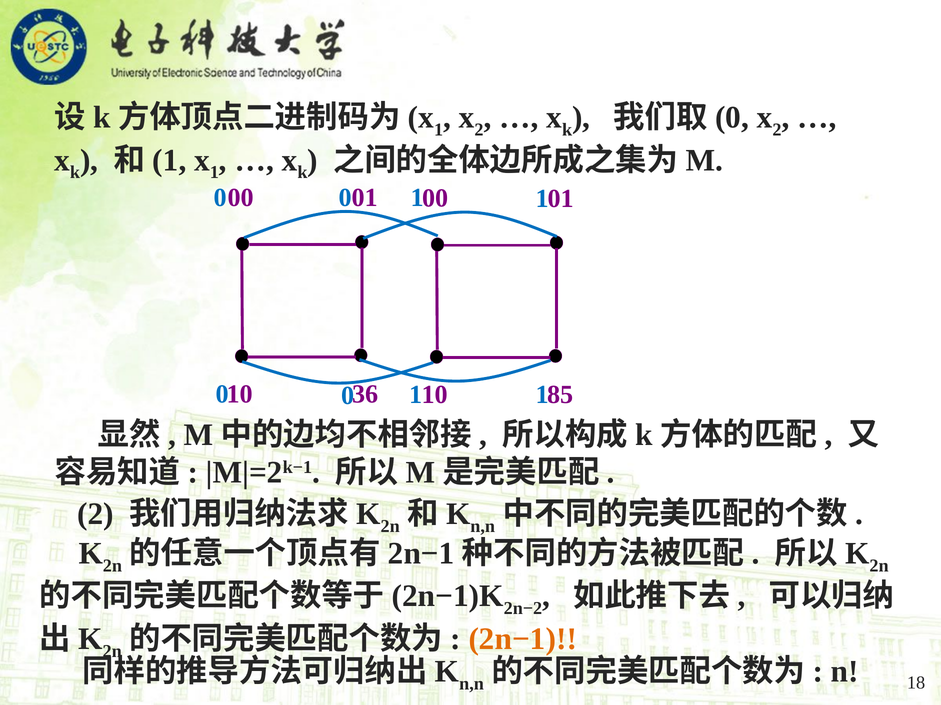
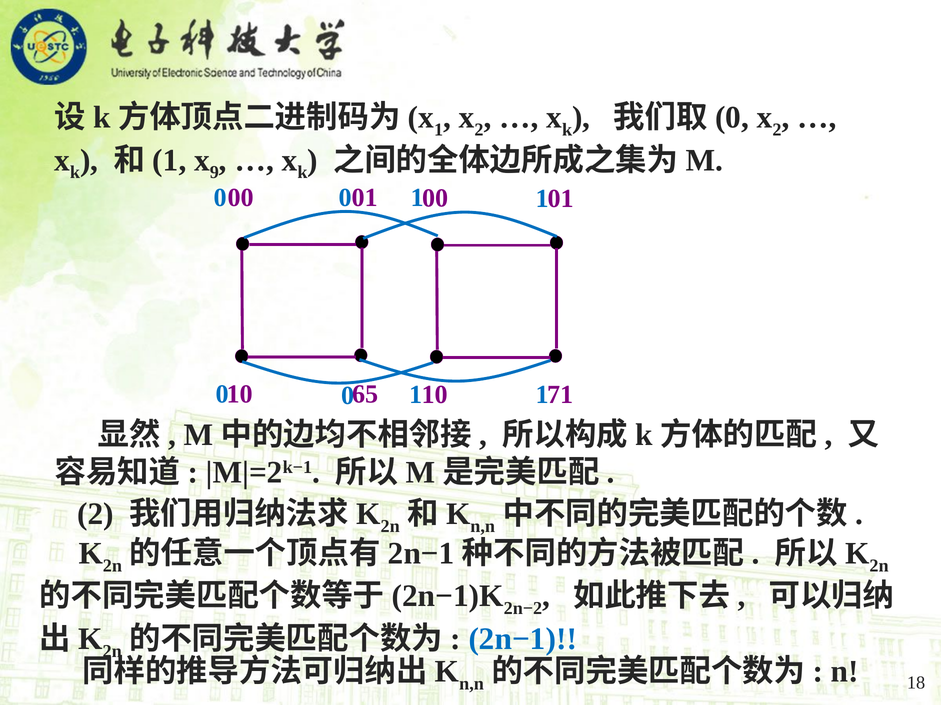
1: 1 -> 9 (214, 173)
36: 36 -> 65 (365, 395)
85: 85 -> 71 (560, 395)
2n−1 colour: orange -> blue (523, 640)
